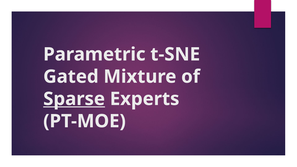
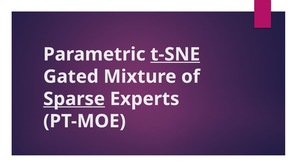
t-SNE underline: none -> present (175, 54)
